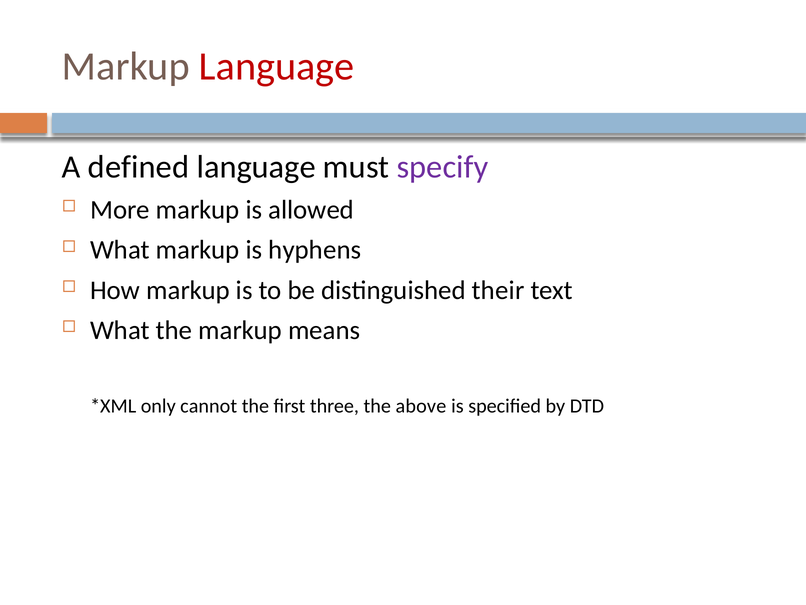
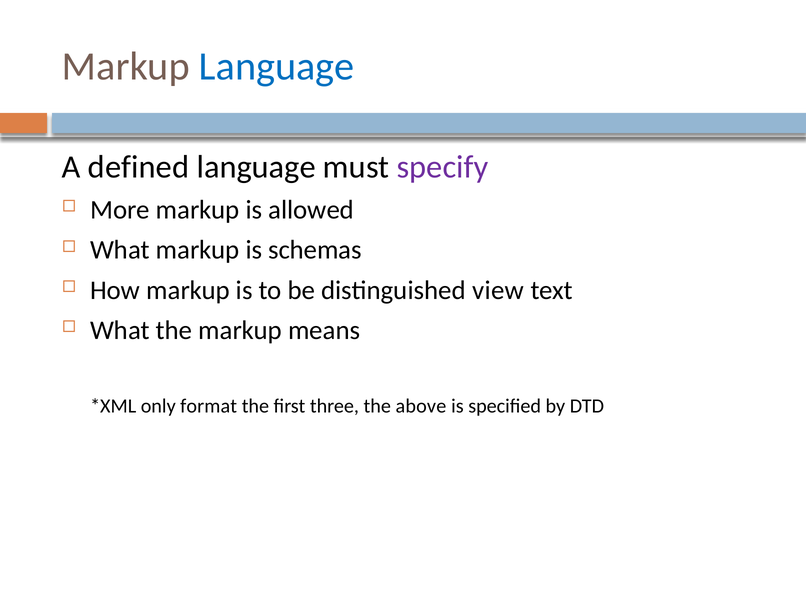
Language colour: red -> blue (277, 67)
hyphens: hyphens -> schemas (315, 250)
their: their -> view (498, 290)
cannot: cannot -> format (209, 406)
